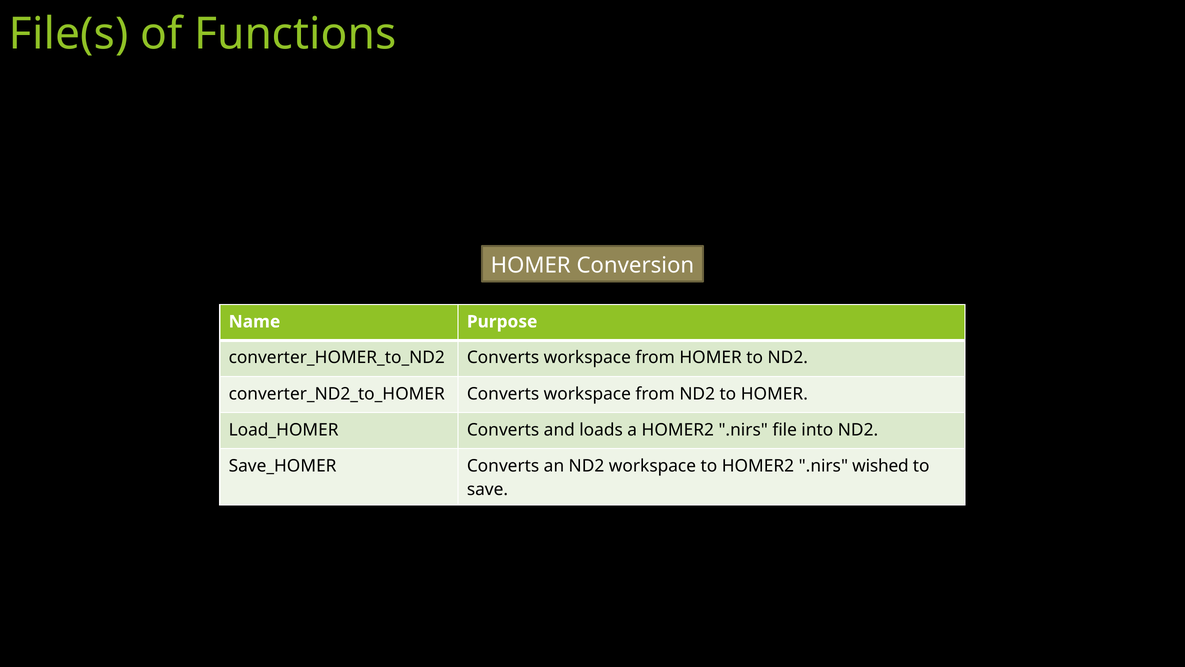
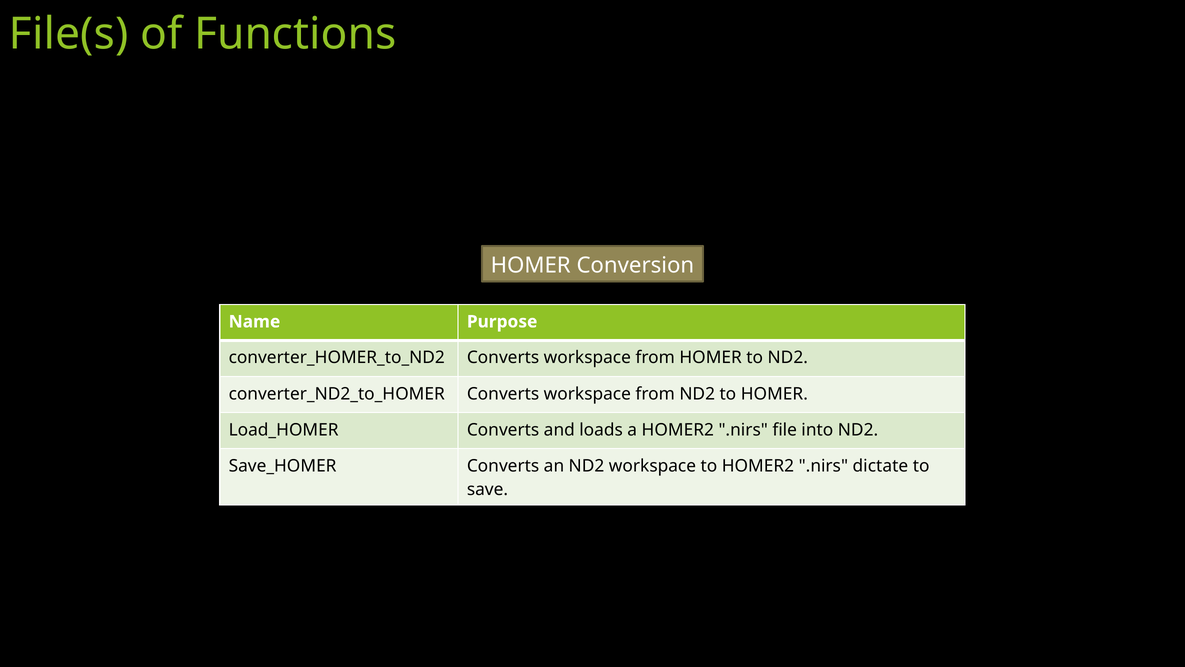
wished: wished -> dictate (880, 466)
